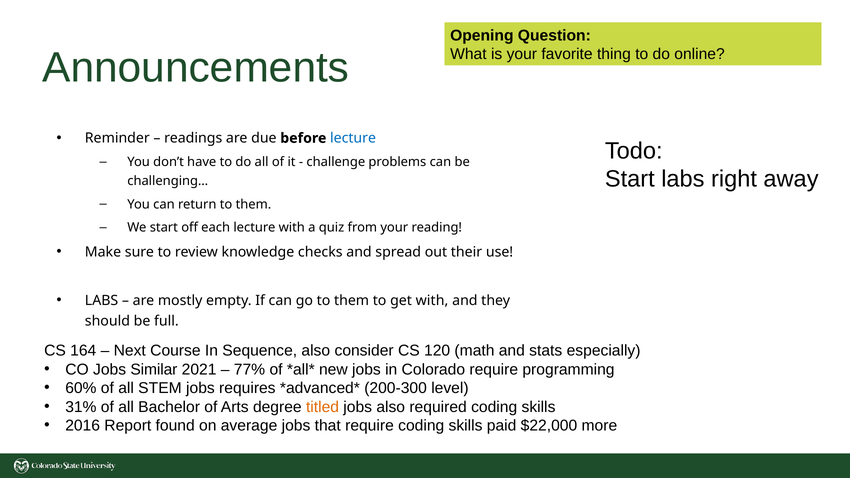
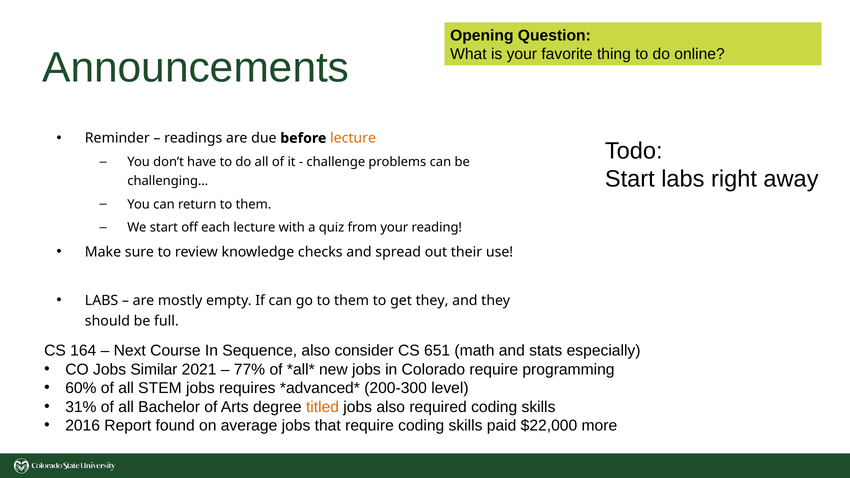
lecture colour: blue -> orange (353, 138)
get with: with -> they (432, 301)
120: 120 -> 651 (437, 351)
